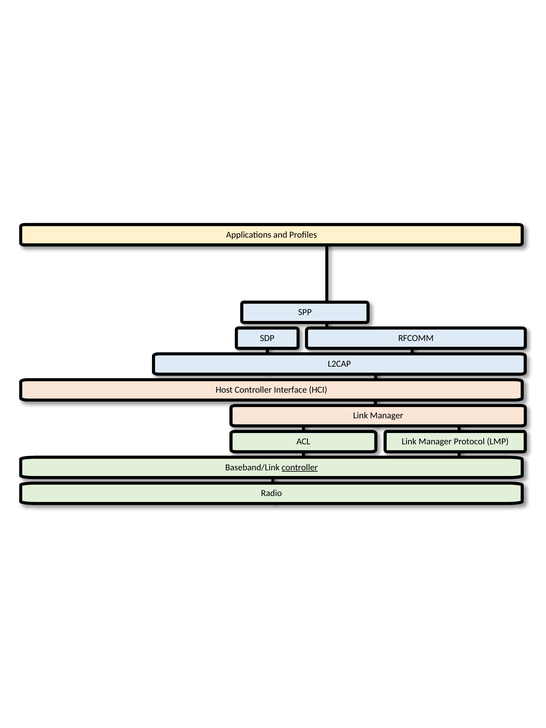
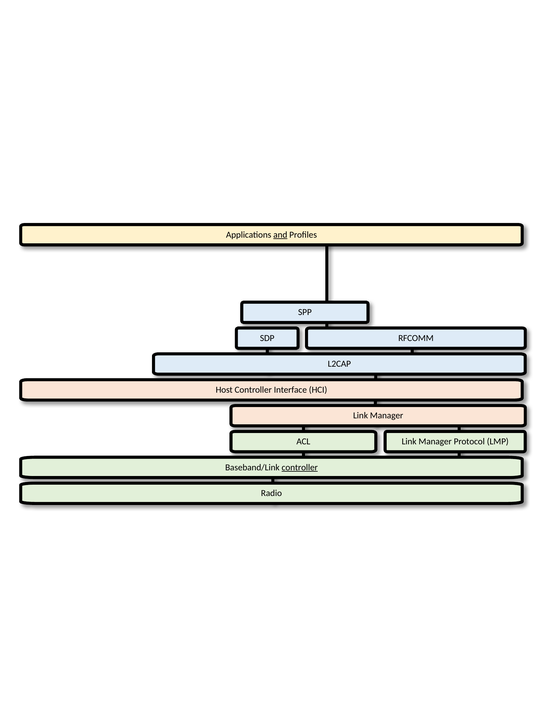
and underline: none -> present (280, 235)
